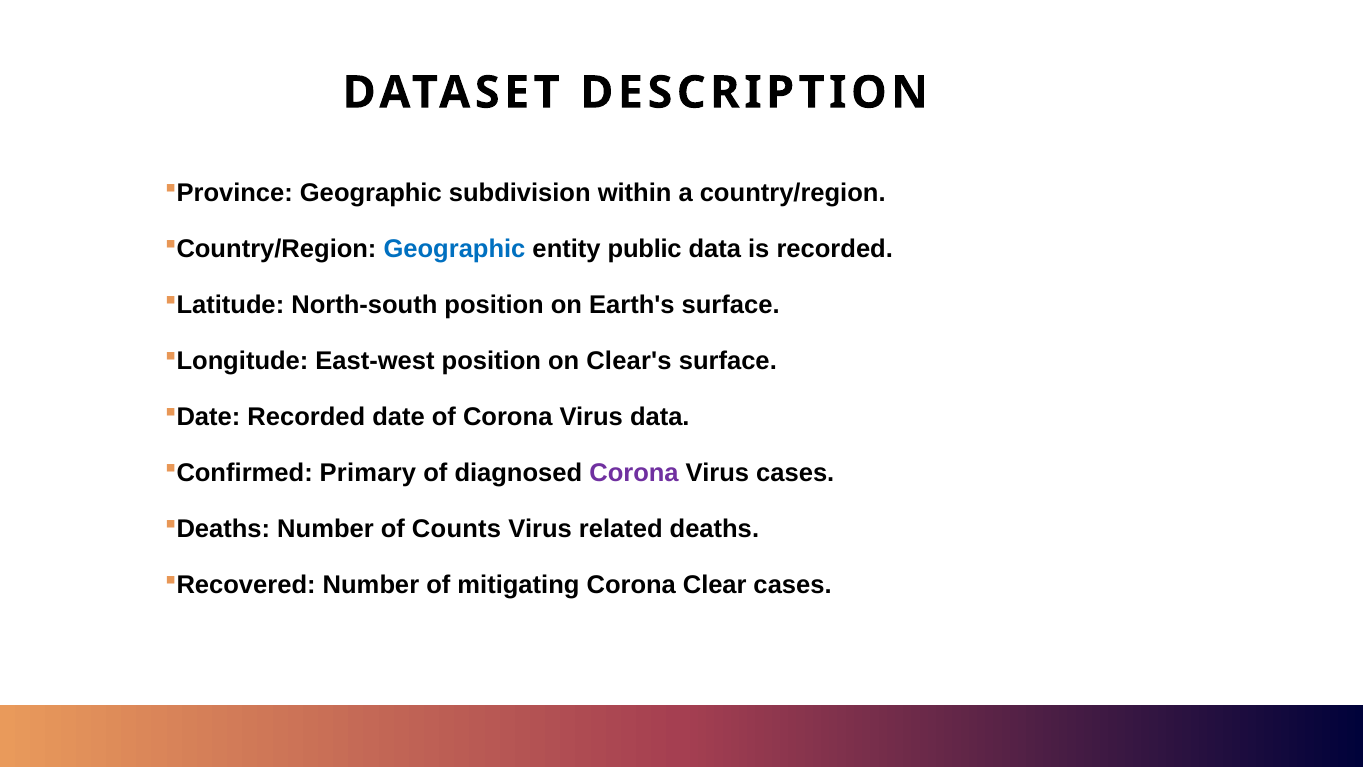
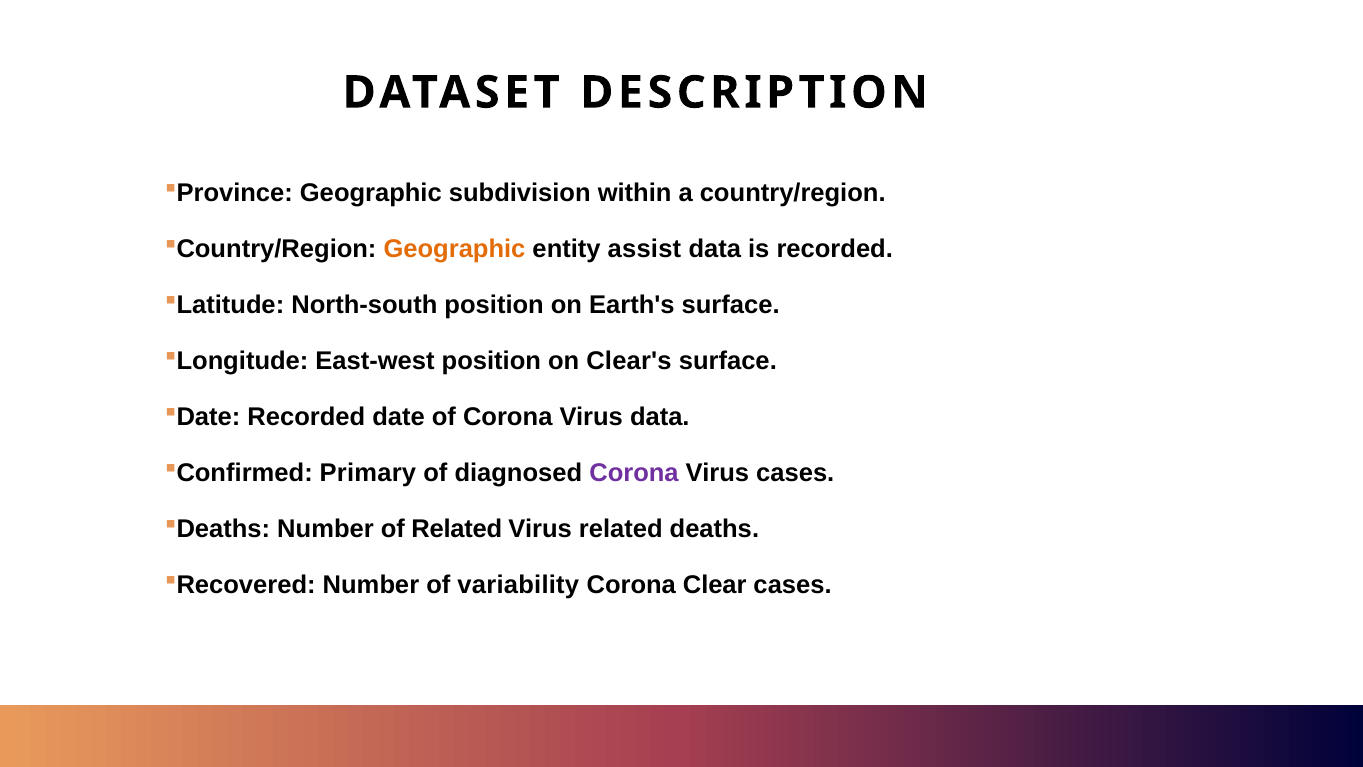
Geographic colour: blue -> orange (455, 249)
public: public -> assist (644, 249)
of Counts: Counts -> Related (457, 529)
mitigating: mitigating -> variability (518, 585)
